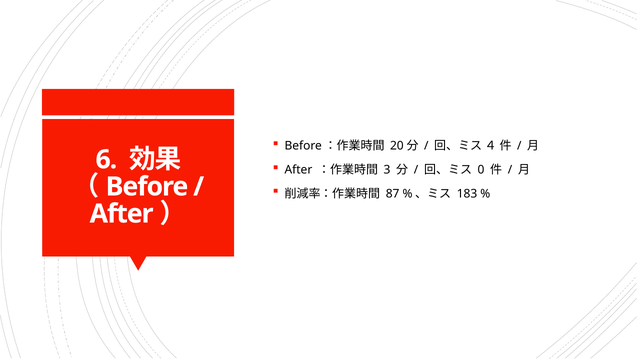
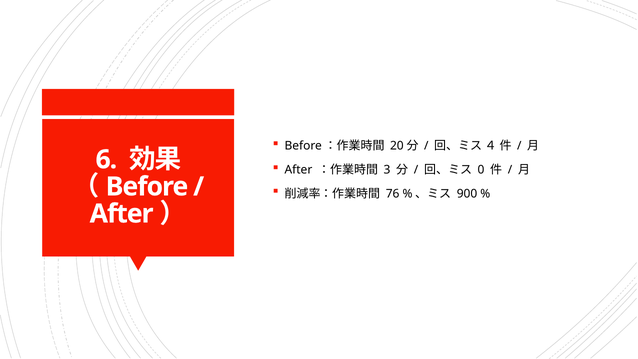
87: 87 -> 76 (393, 194)
183: 183 -> 900 (467, 194)
